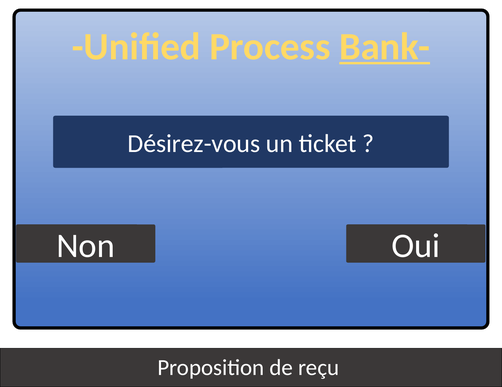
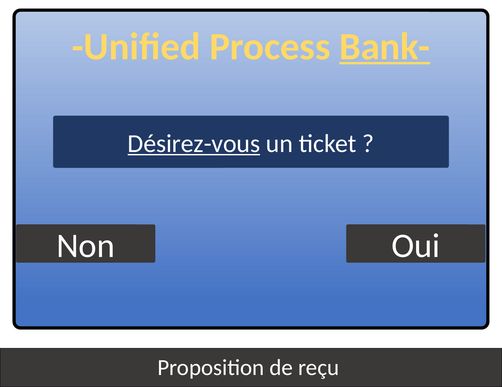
Désirez-vous underline: none -> present (194, 144)
